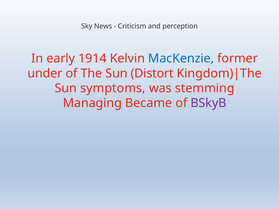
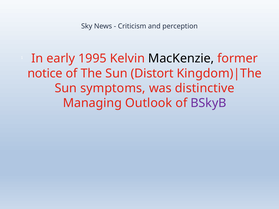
1914: 1914 -> 1995 (92, 59)
MacKenzie colour: blue -> black (181, 59)
under: under -> notice (45, 73)
stemming: stemming -> distinctive (205, 88)
Became: Became -> Outlook (149, 103)
